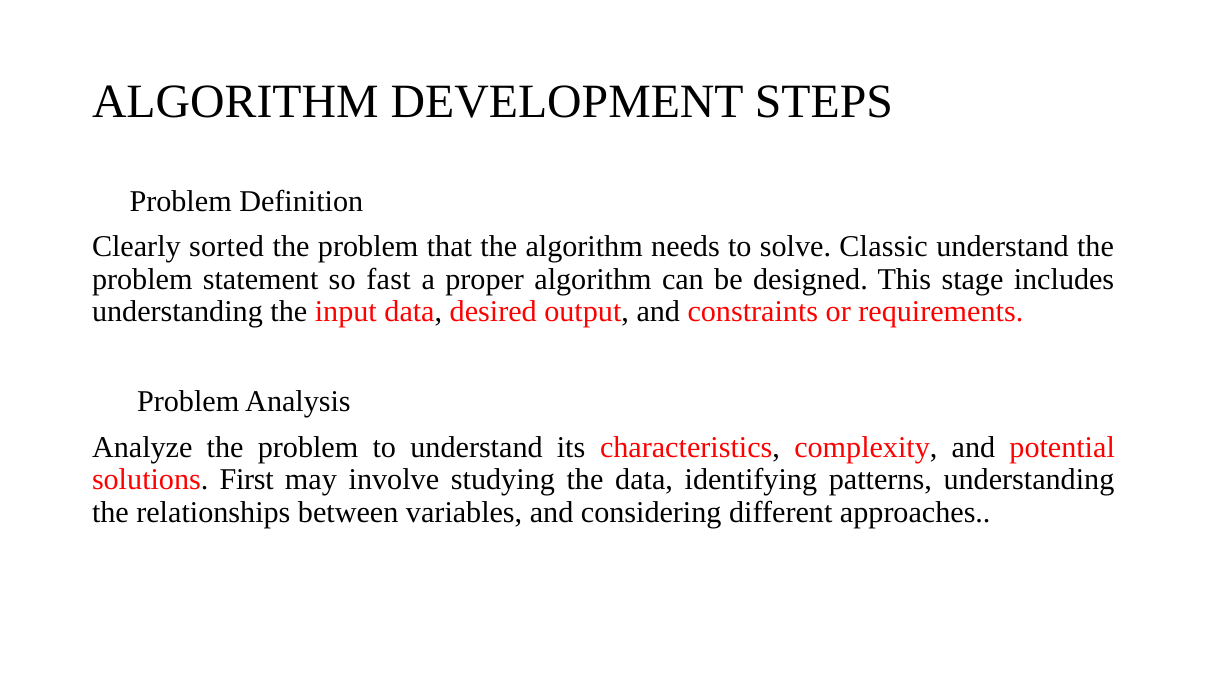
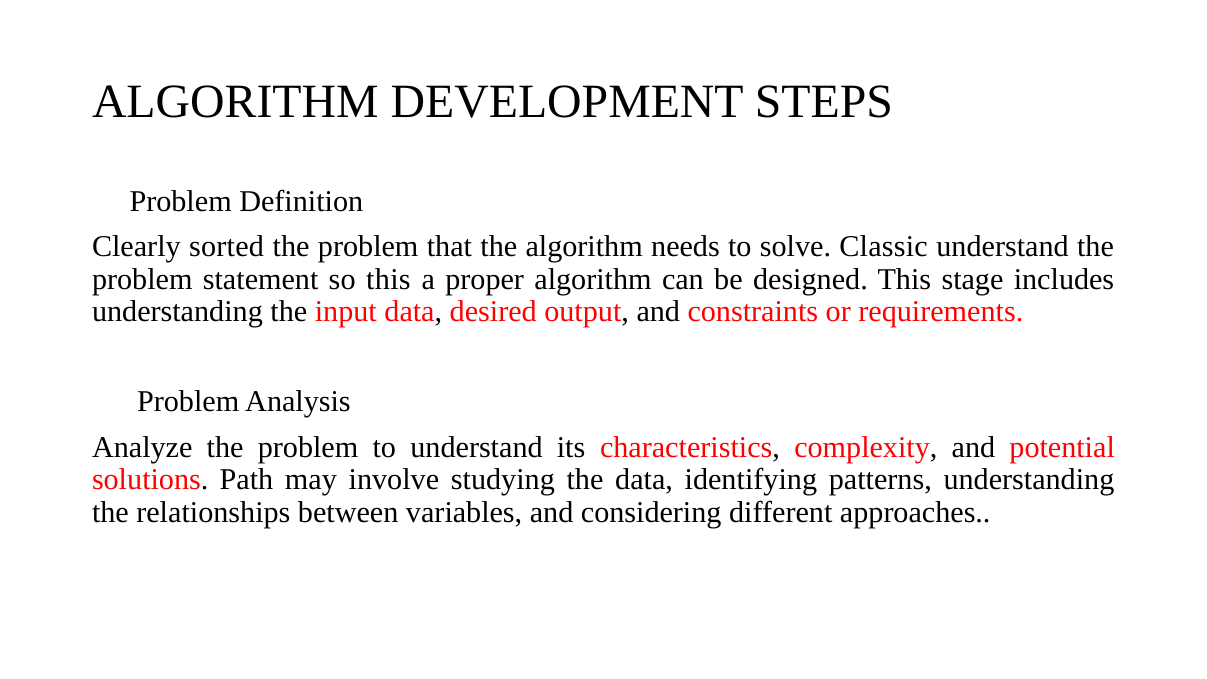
so fast: fast -> this (388, 279)
First: First -> Path (246, 480)
